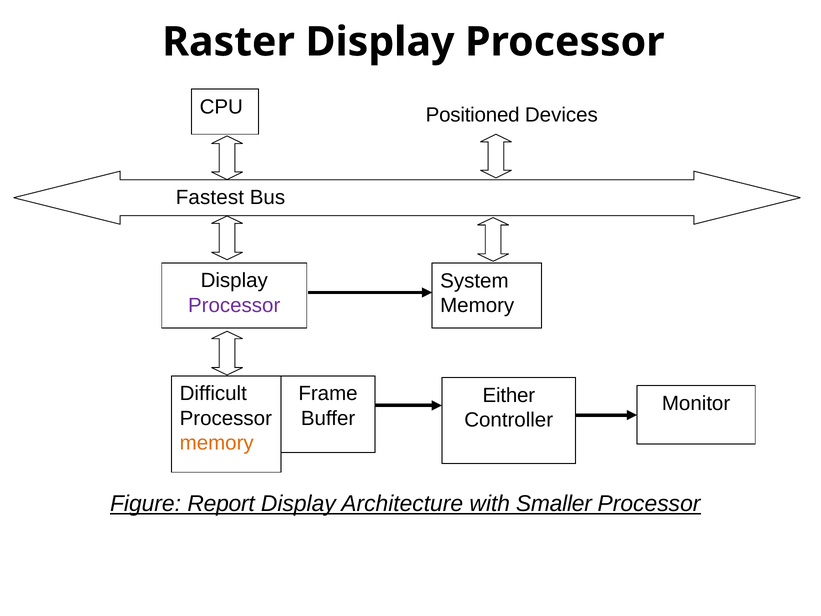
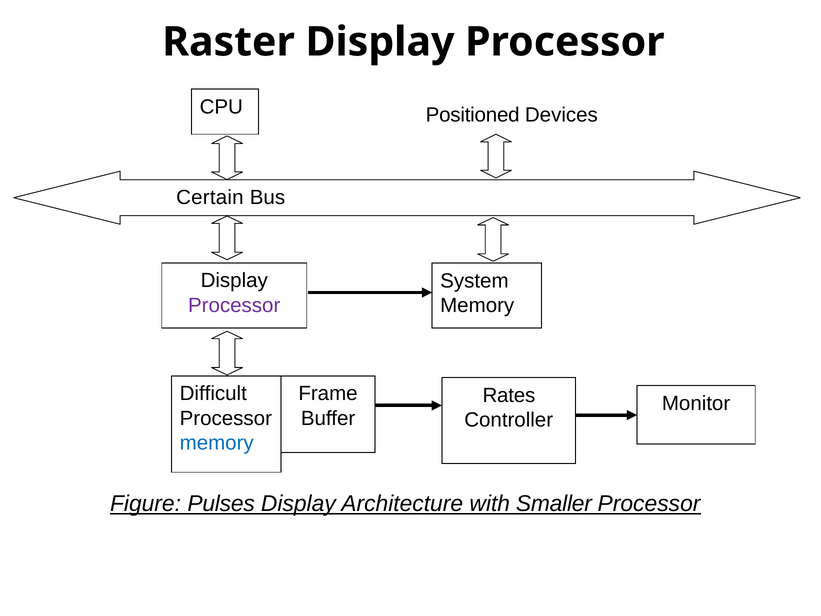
Fastest: Fastest -> Certain (210, 197)
Either: Either -> Rates (509, 395)
memory colour: orange -> blue (217, 443)
Report: Report -> Pulses (221, 504)
